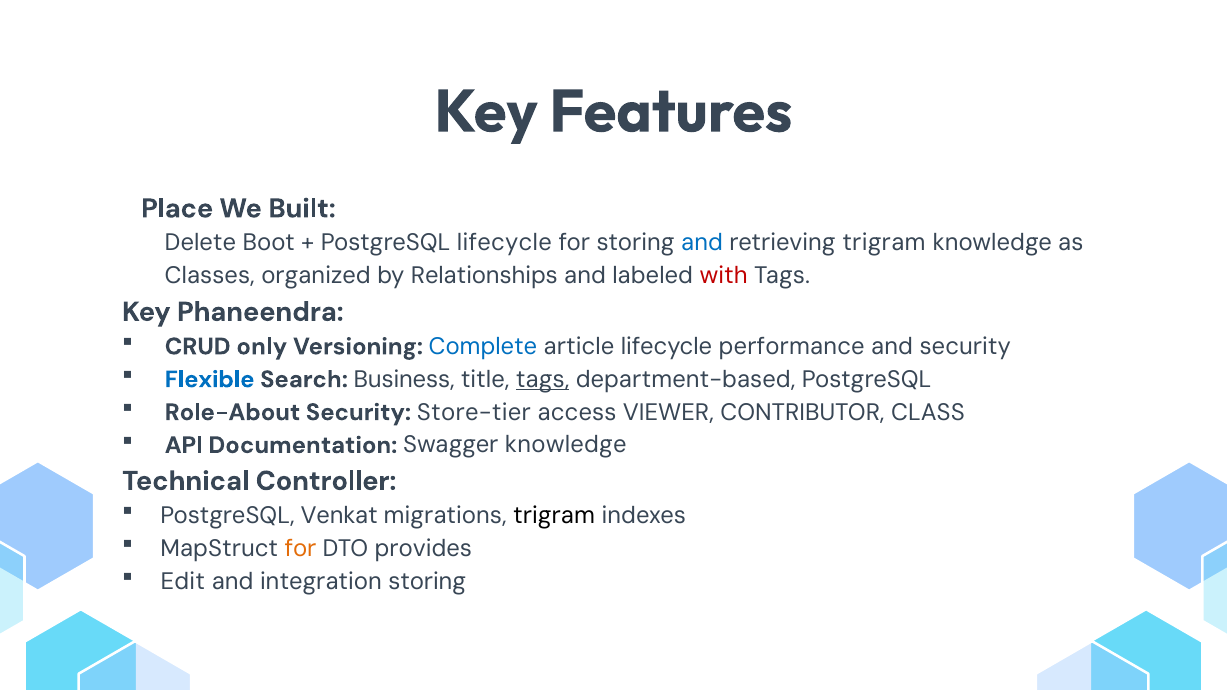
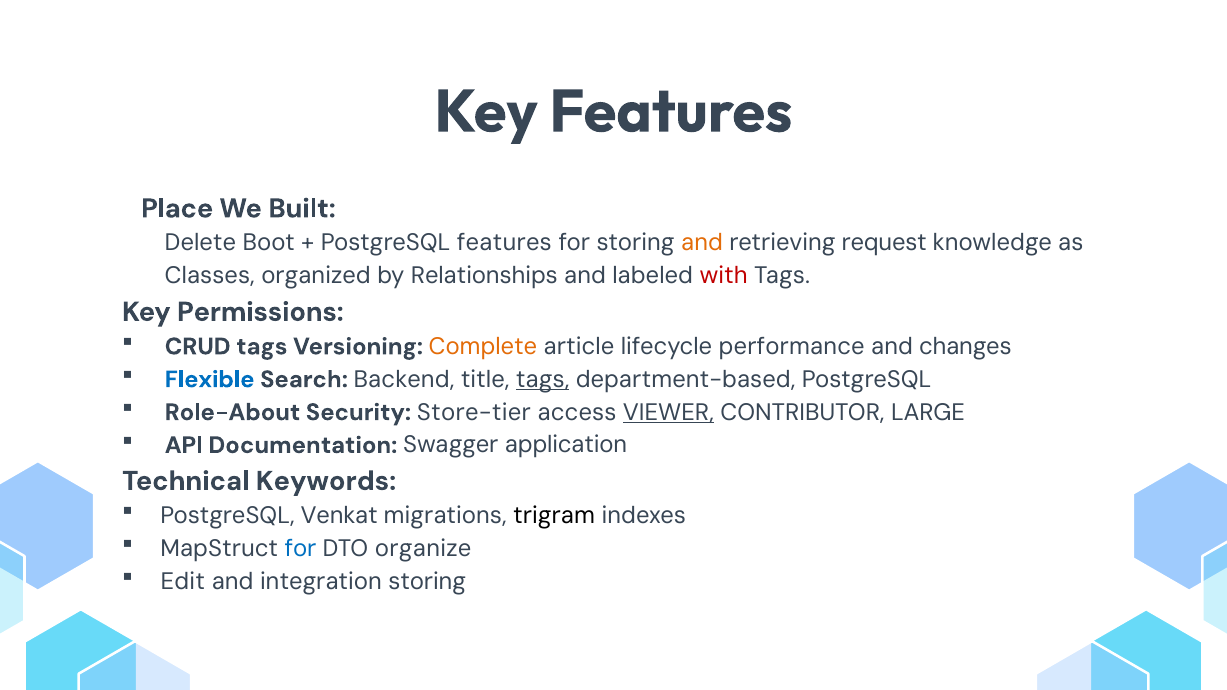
PostgreSQL lifecycle: lifecycle -> features (504, 243)
and colour: blue -> orange (702, 243)
retrieving trigram: trigram -> request (884, 243)
Phaneendra: Phaneendra -> Permissions (260, 312)
CRUD only: only -> tags (262, 347)
Complete colour: blue -> orange (483, 347)
and security: security -> changes (965, 347)
Business: Business -> Backend (404, 379)
VIEWER underline: none -> present (668, 412)
CLASS: CLASS -> LARGE (928, 412)
Swagger knowledge: knowledge -> application (566, 445)
Controller: Controller -> Keywords (326, 481)
for colour: orange -> blue (301, 549)
provides: provides -> organize (423, 549)
